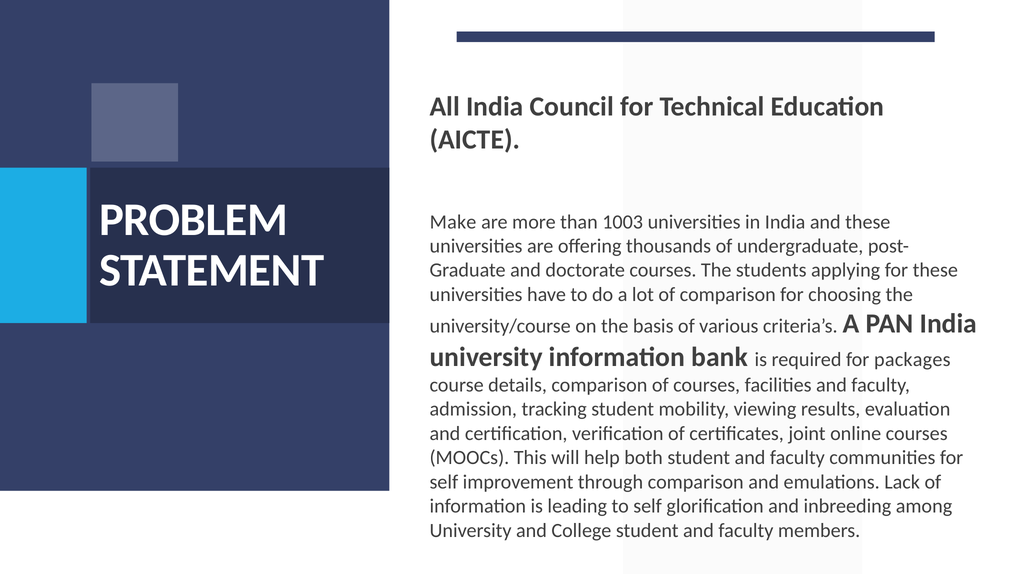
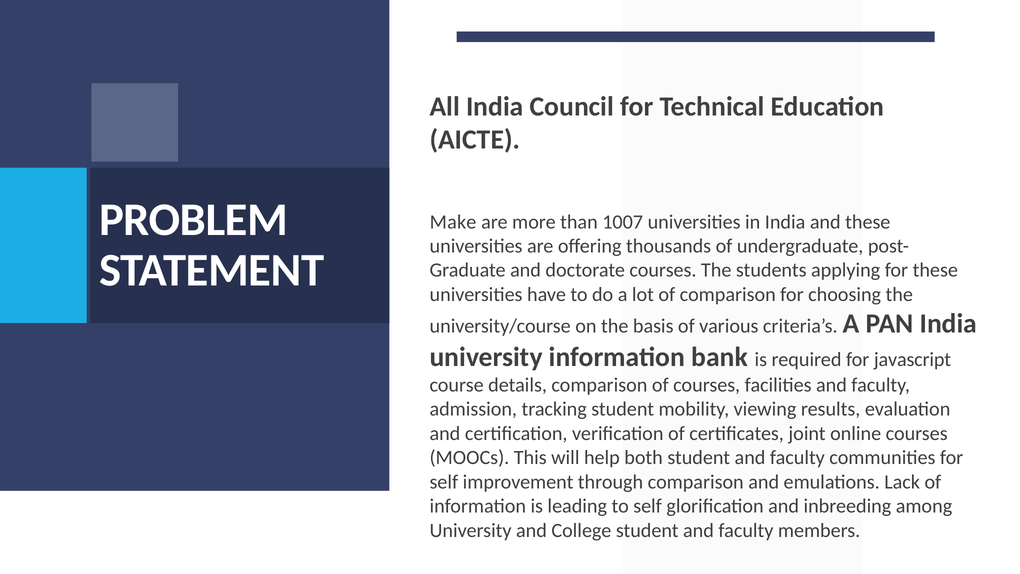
1003: 1003 -> 1007 (623, 222)
packages: packages -> javascript (912, 359)
